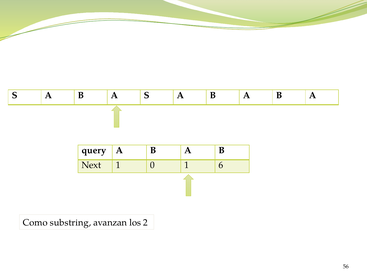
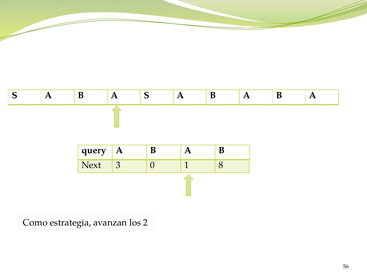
Next 1: 1 -> 3 (118, 165)
6: 6 -> 8 (221, 165)
substring: substring -> estrategia (71, 223)
